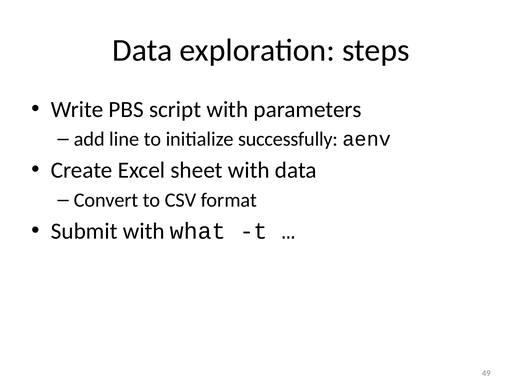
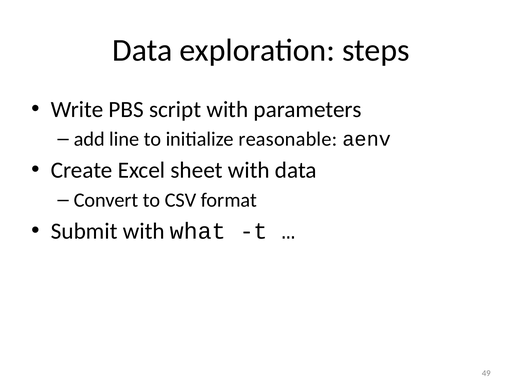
successfully: successfully -> reasonable (288, 139)
